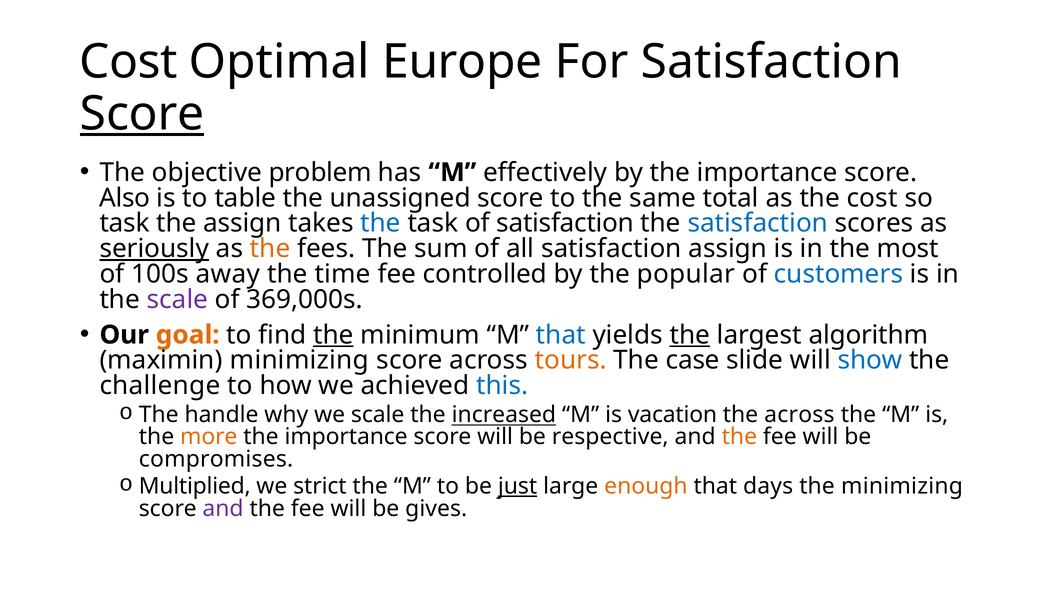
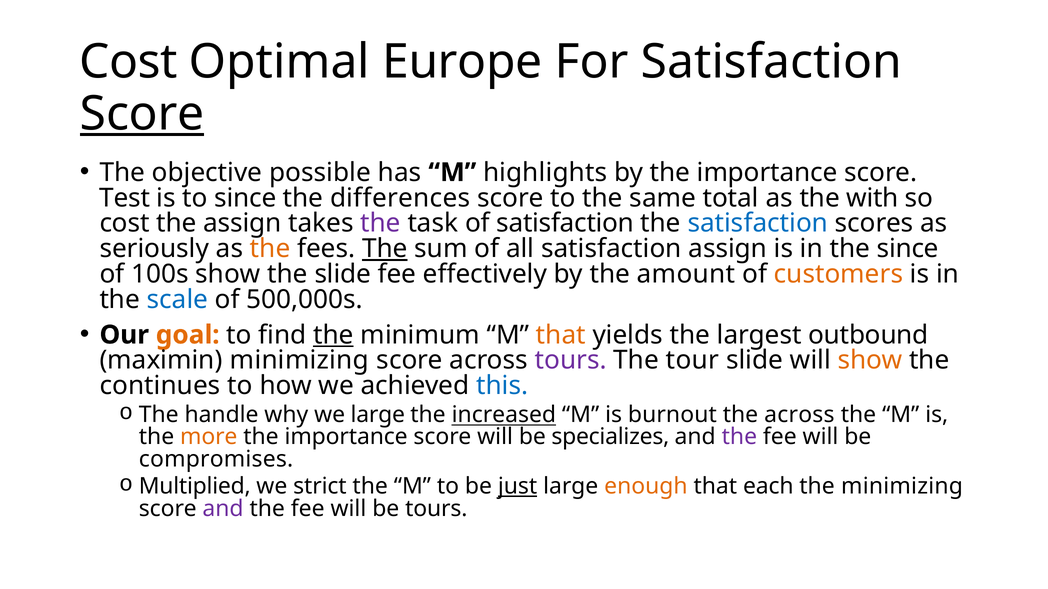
problem: problem -> possible (320, 173)
effectively: effectively -> highlights (545, 173)
Also: Also -> Test (125, 198)
to table: table -> since (245, 198)
unassigned: unassigned -> differences (400, 198)
the cost: cost -> with (872, 198)
task: task -> cost (125, 223)
the colour: blue -> purple (380, 223)
seriously underline: present -> none (154, 249)
The underline: none -> present (385, 249)
the most: most -> since (908, 249)
100s away: away -> show (228, 274)
the time: time -> slide (343, 274)
controlled: controlled -> effectively (485, 274)
popular: popular -> amount (686, 274)
customers colour: blue -> orange (838, 274)
scale colour: purple -> blue (177, 300)
369,000s: 369,000s -> 500,000s (305, 300)
that colour: blue -> orange (561, 335)
the underline: present -> none (690, 335)
algorithm: algorithm -> outbound (868, 335)
tours colour: orange -> purple (571, 361)
case: case -> tour (692, 361)
show colour: blue -> orange (870, 361)
challenge: challenge -> continues (160, 386)
we scale: scale -> large (378, 415)
vacation: vacation -> burnout (672, 415)
respective: respective -> specializes (610, 437)
the colour: orange -> purple (739, 437)
days: days -> each (768, 487)
be gives: gives -> tours (436, 509)
